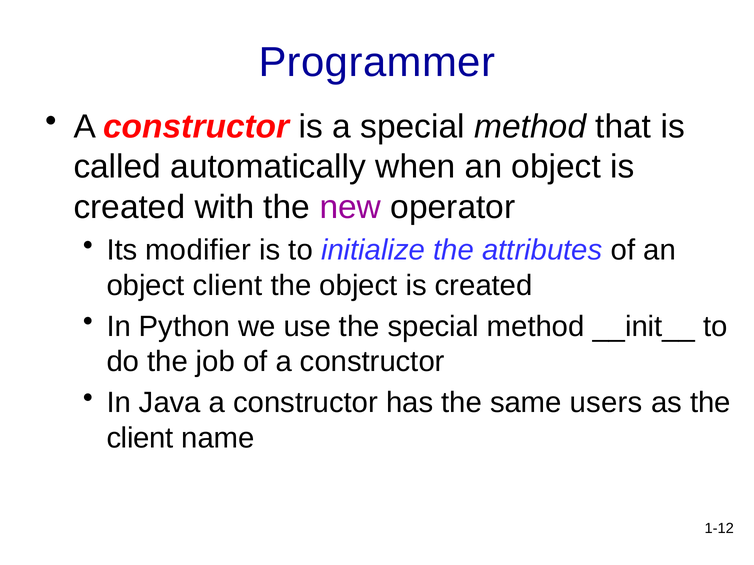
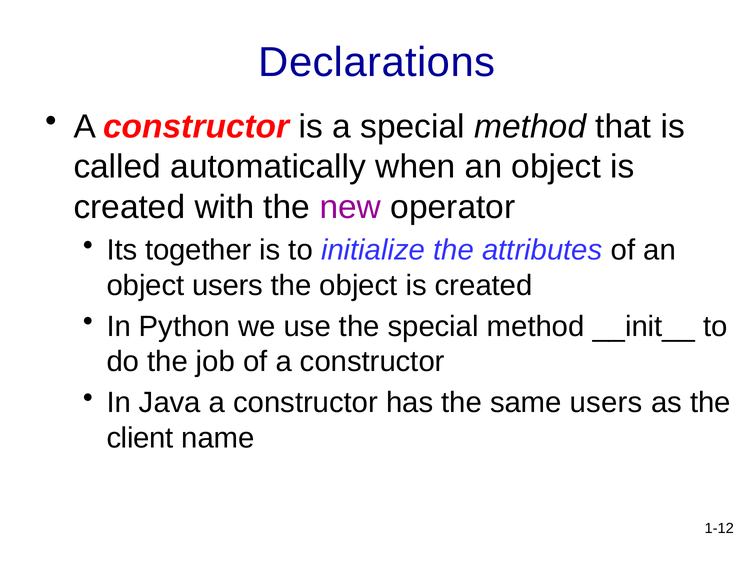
Programmer: Programmer -> Declarations (377, 63)
modifier: modifier -> together (198, 251)
object client: client -> users (228, 286)
